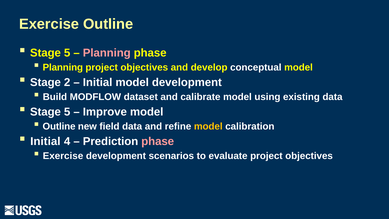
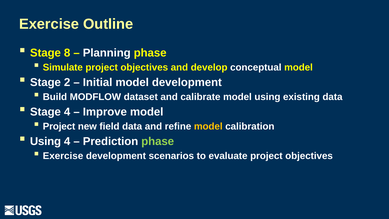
5: 5 -> 8 (67, 53)
Planning colour: pink -> white (107, 53)
Planning: Planning -> Simulate (63, 67)
5: 5 -> 4 (67, 112)
Outline: Outline -> Project (59, 126)
Initial: Initial -> Using (45, 141)
phase colour: pink -> light green (158, 141)
